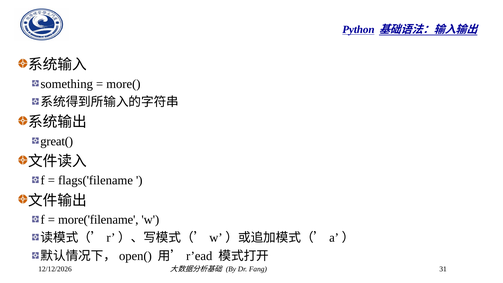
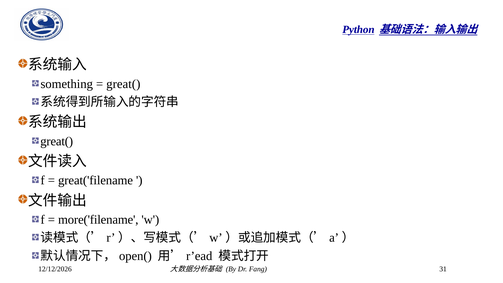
more(: more( -> great( (123, 84)
flags('filename: flags('filename -> great('filename (96, 180)
